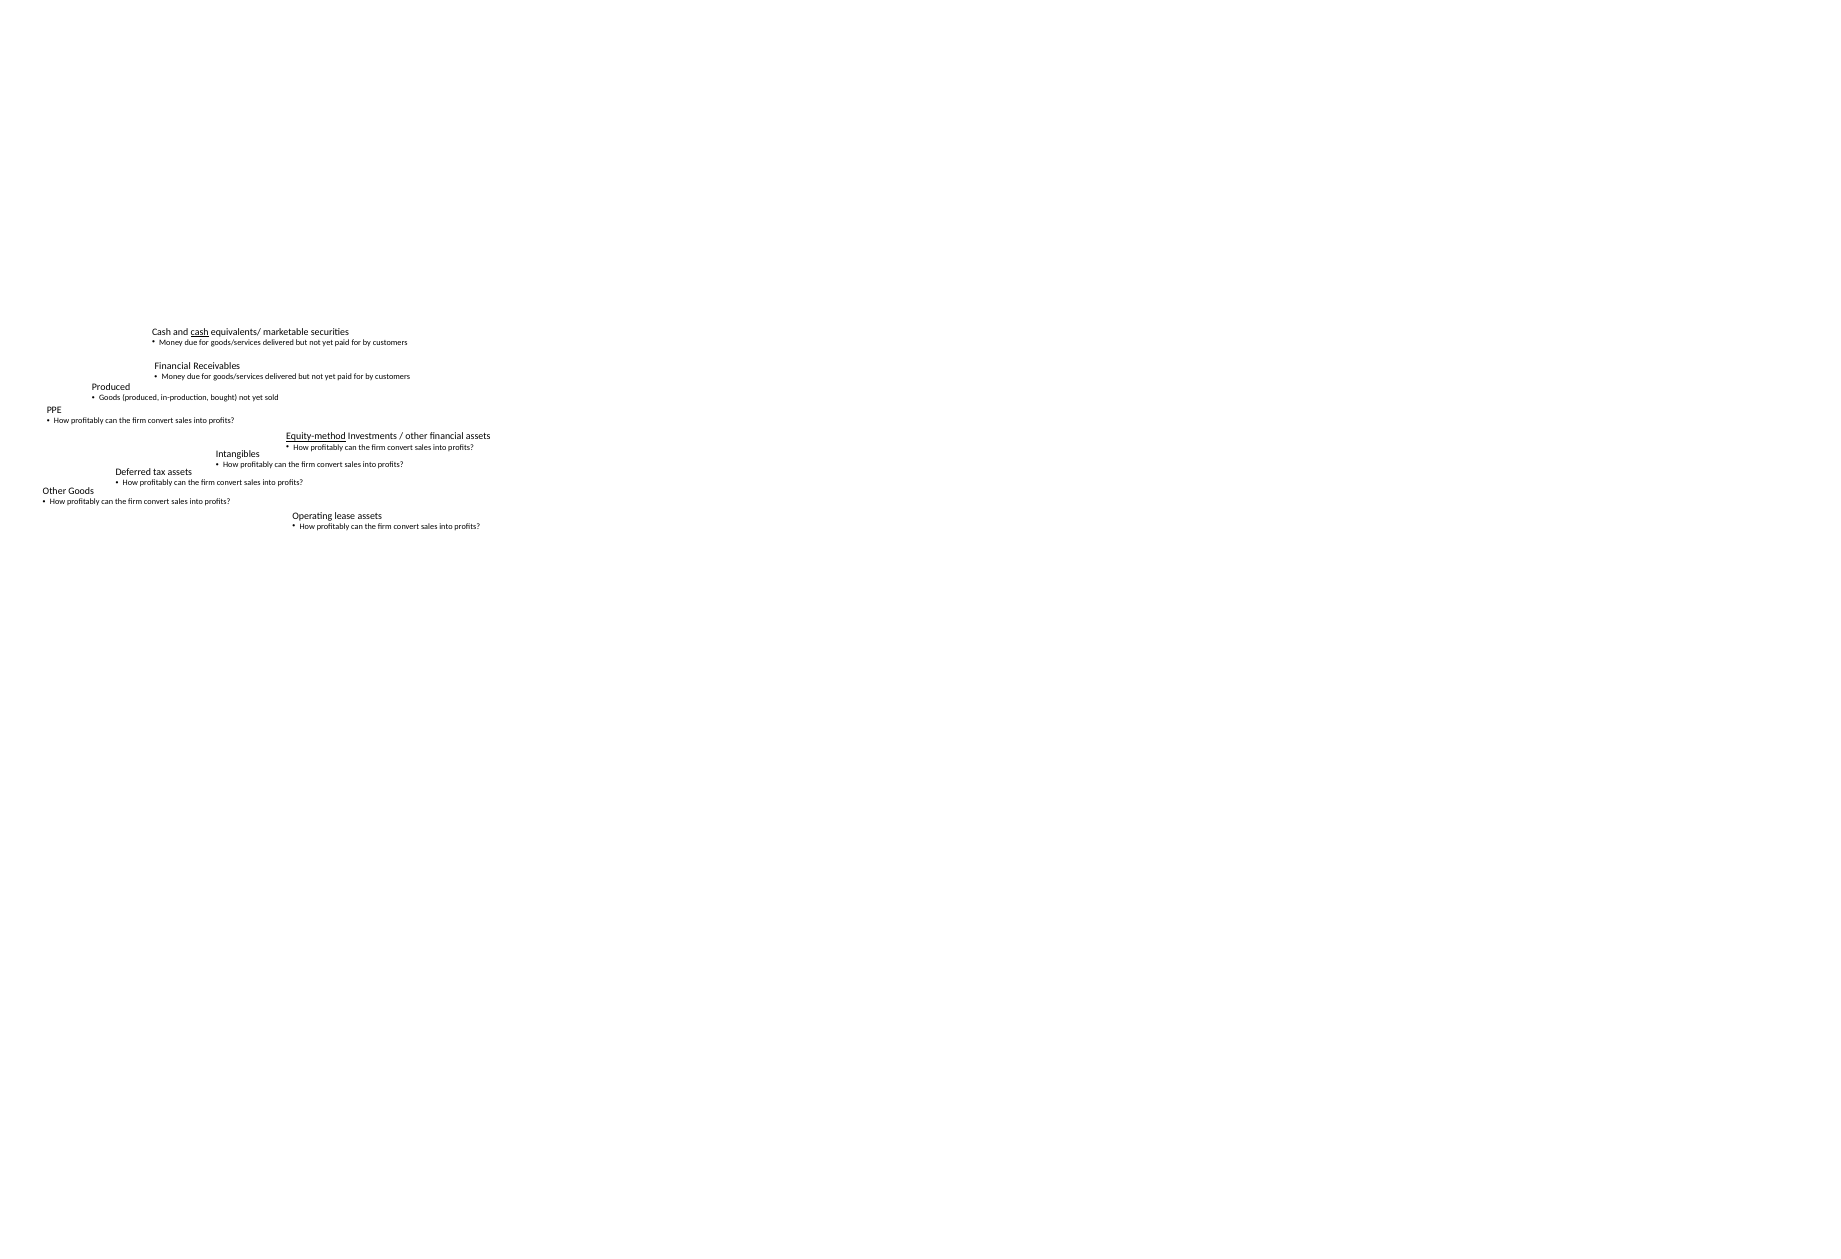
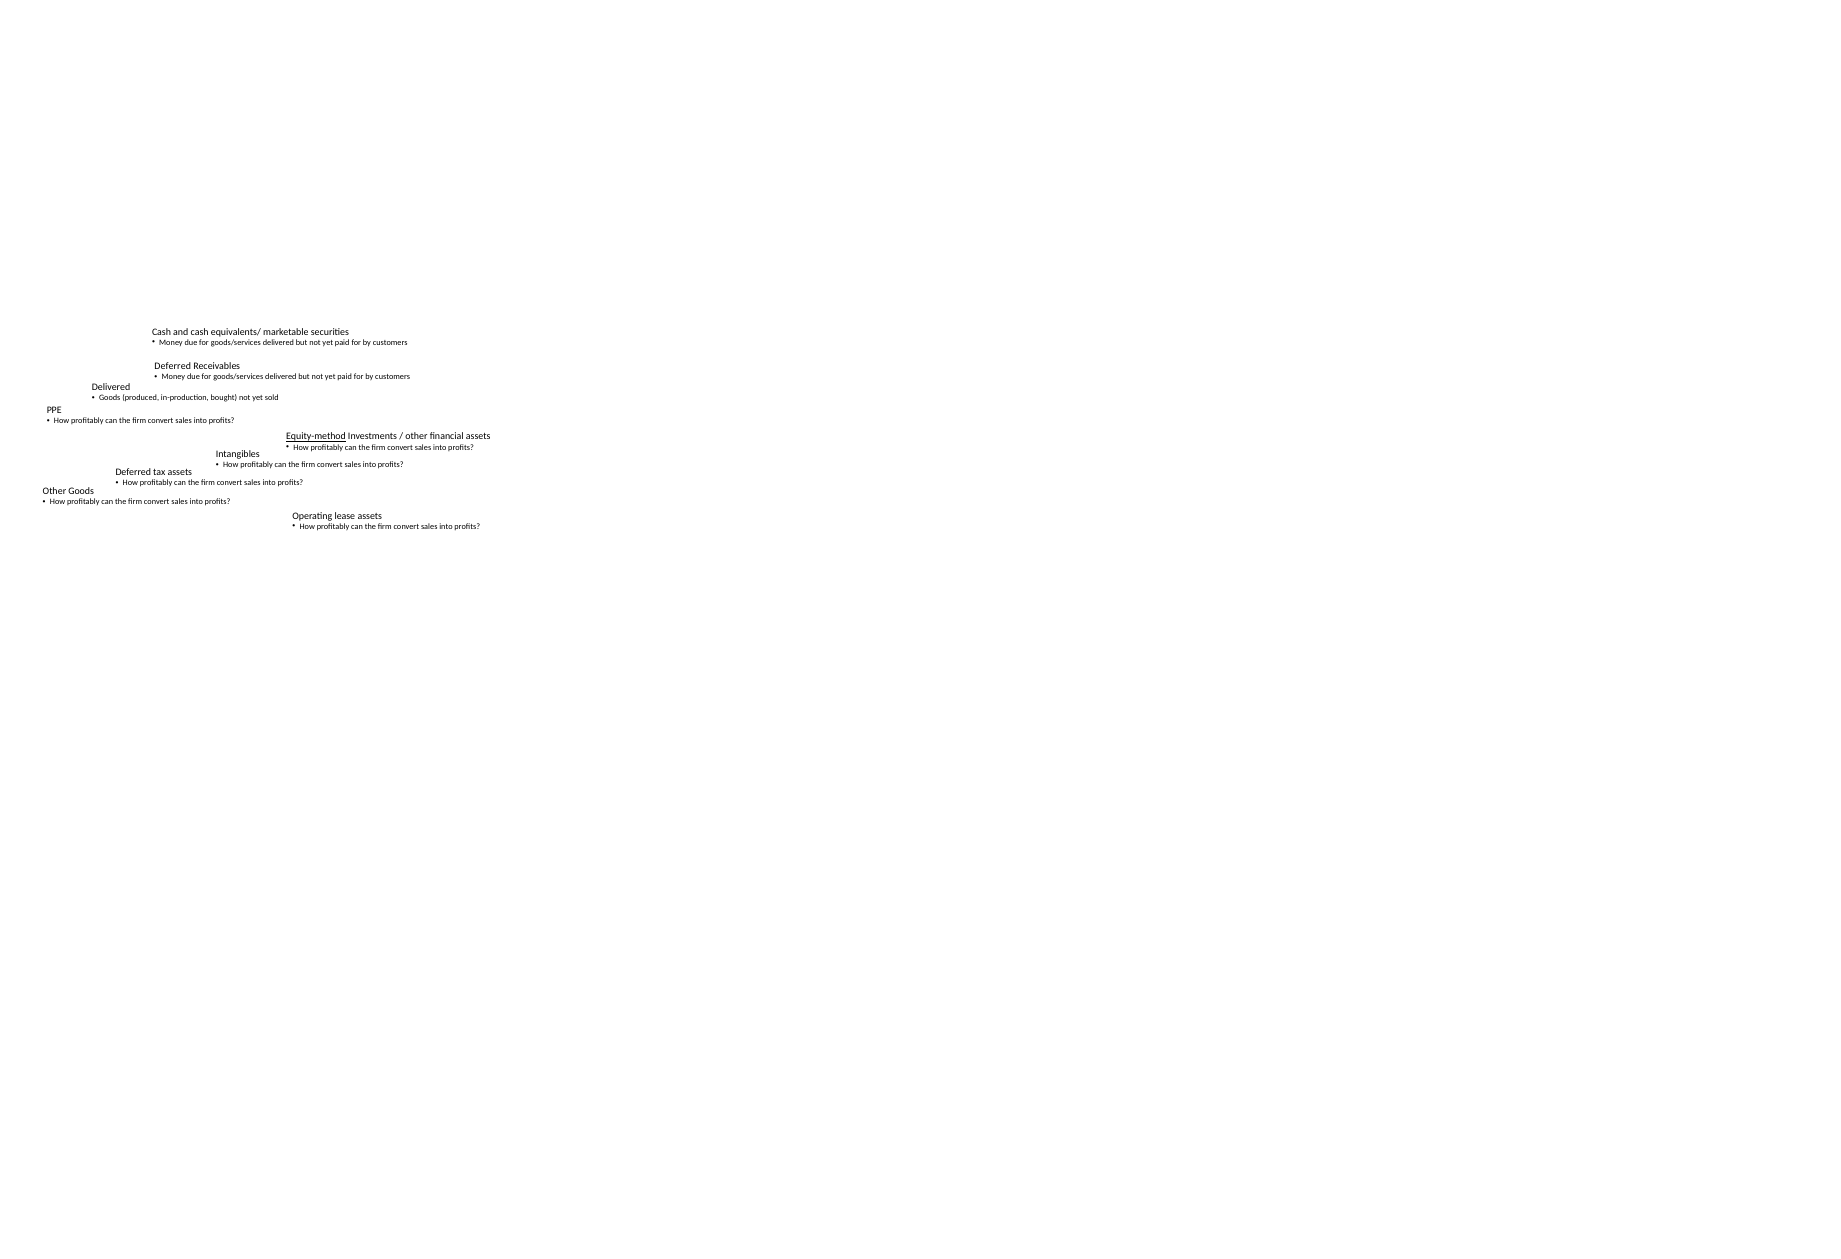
cash underline: present -> none (200, 332)
Financial: Financial -> Deferred (173, 366)
Produced: Produced -> Delivered (111, 387)
